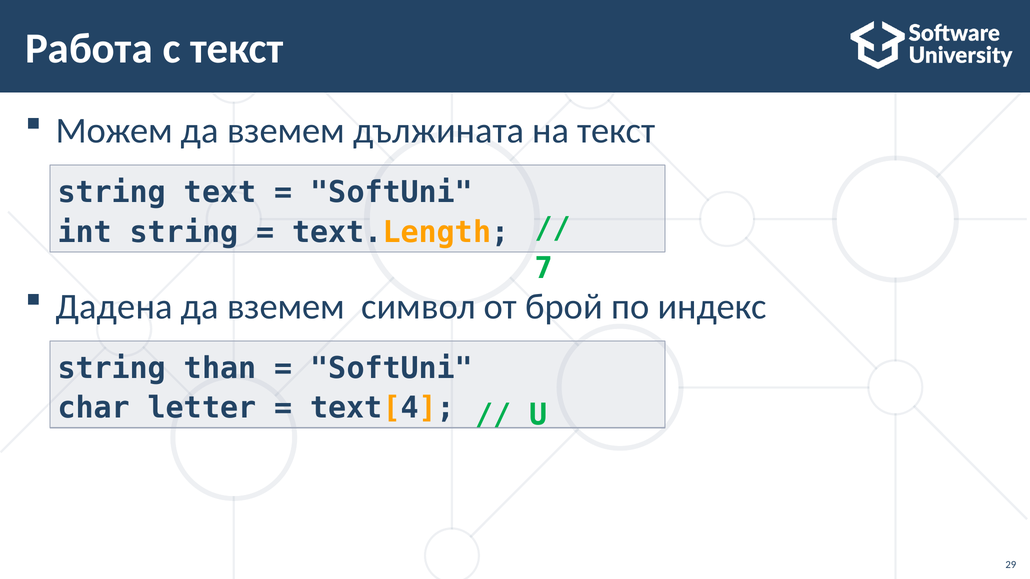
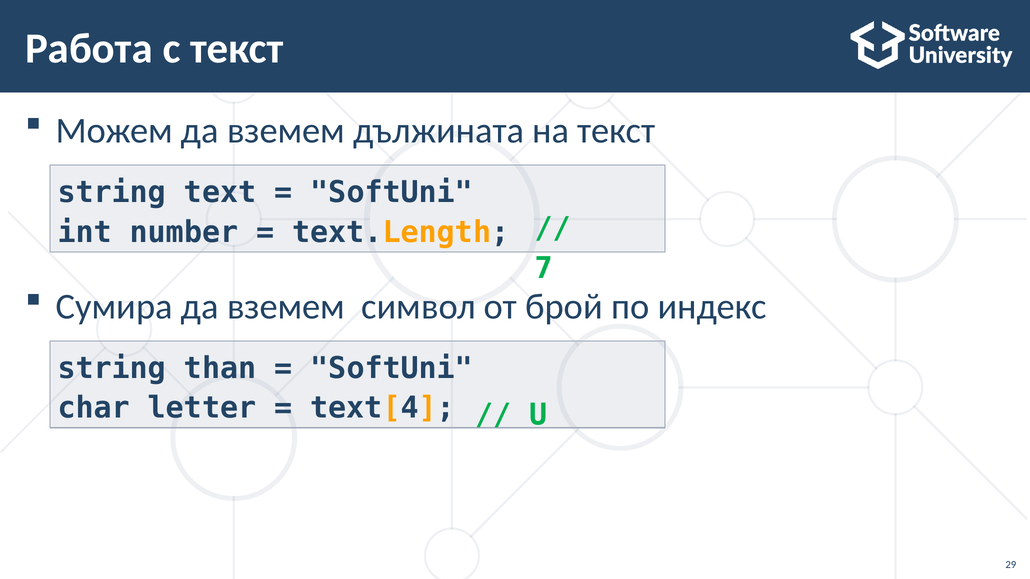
int string: string -> number (184, 232)
Дадена: Дадена -> Сумира (114, 307)
